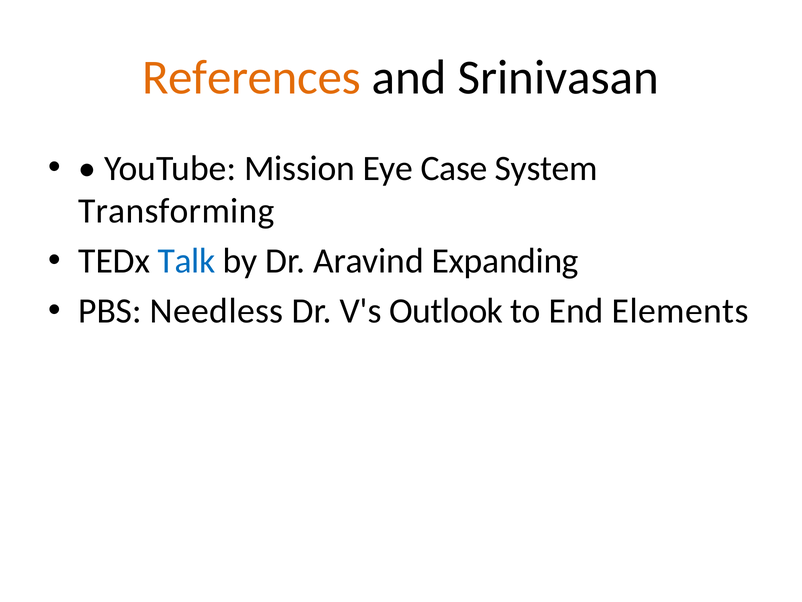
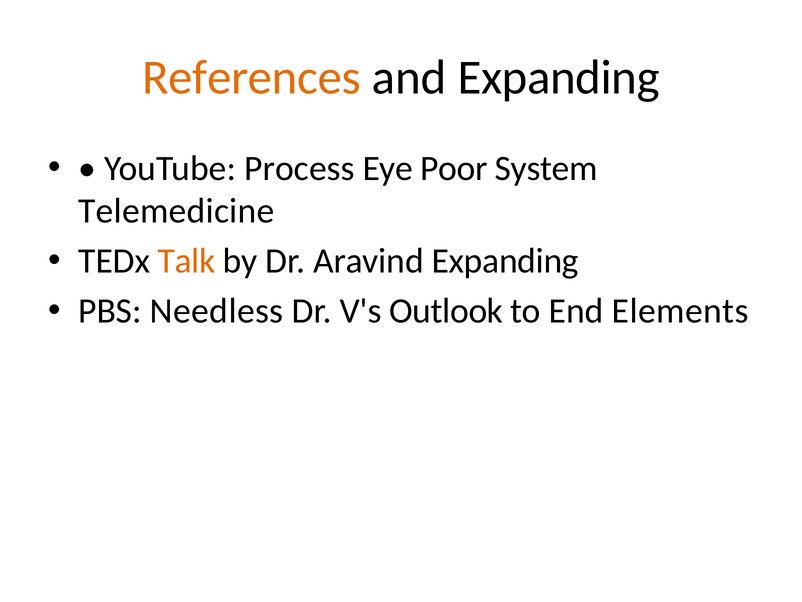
and Srinivasan: Srinivasan -> Expanding (559, 78)
Mission: Mission -> Process (299, 168)
Case: Case -> Poor (454, 168)
Transforming: Transforming -> Telemedicine (176, 211)
Talk colour: blue -> orange (187, 261)
